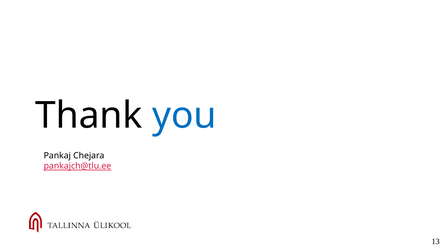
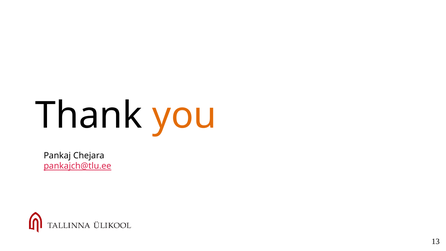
you colour: blue -> orange (184, 116)
